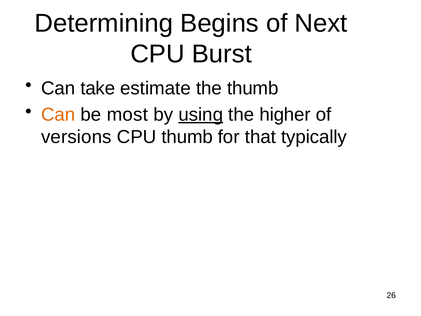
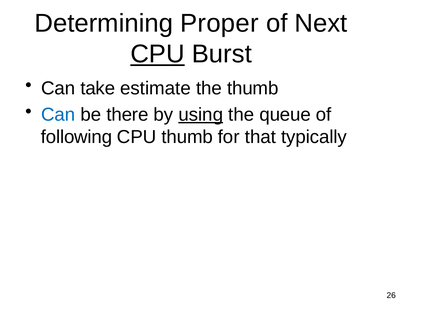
Begins: Begins -> Proper (219, 23)
CPU underline: none -> present (158, 54)
Can colour: orange -> blue (58, 115)
most: most -> there (127, 115)
higher: higher -> queue (285, 115)
versions: versions -> following (76, 137)
